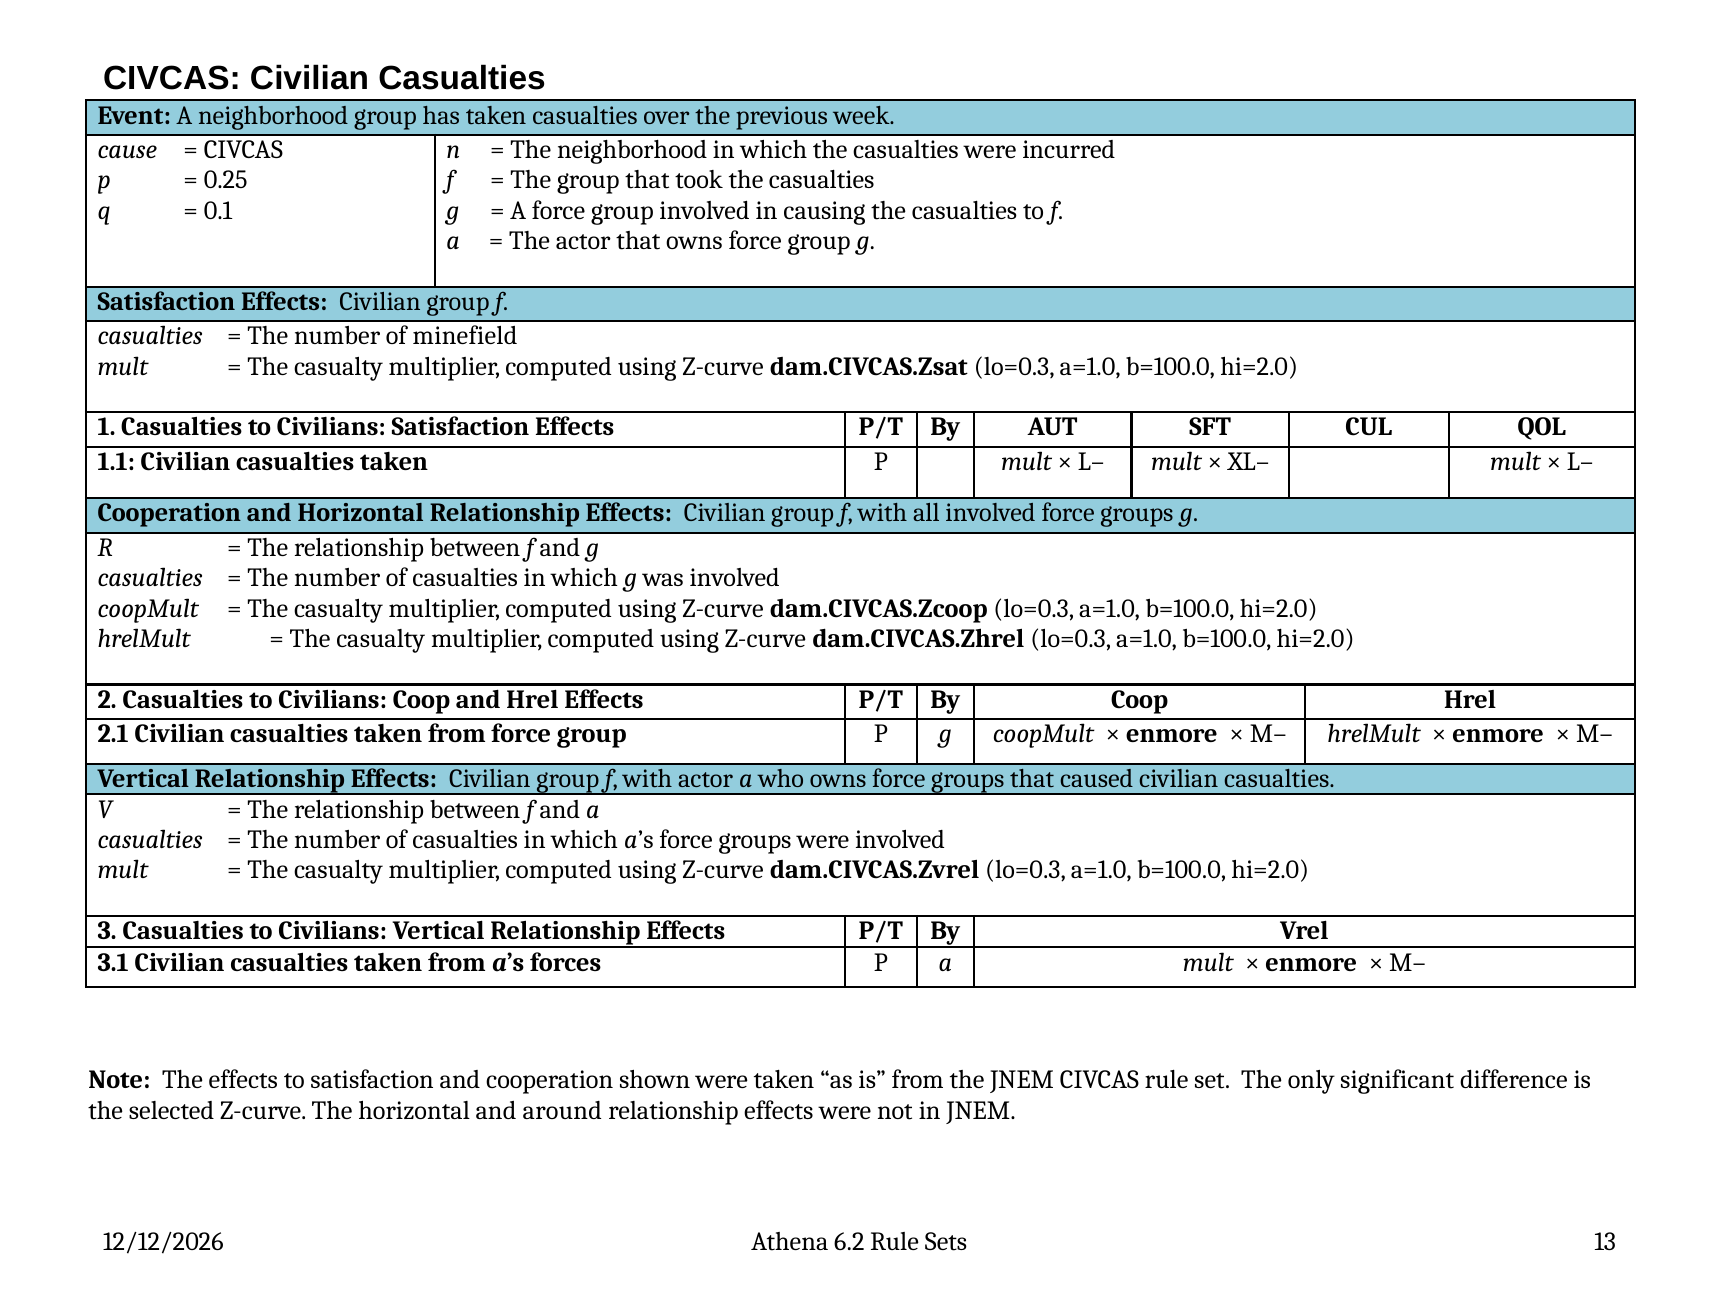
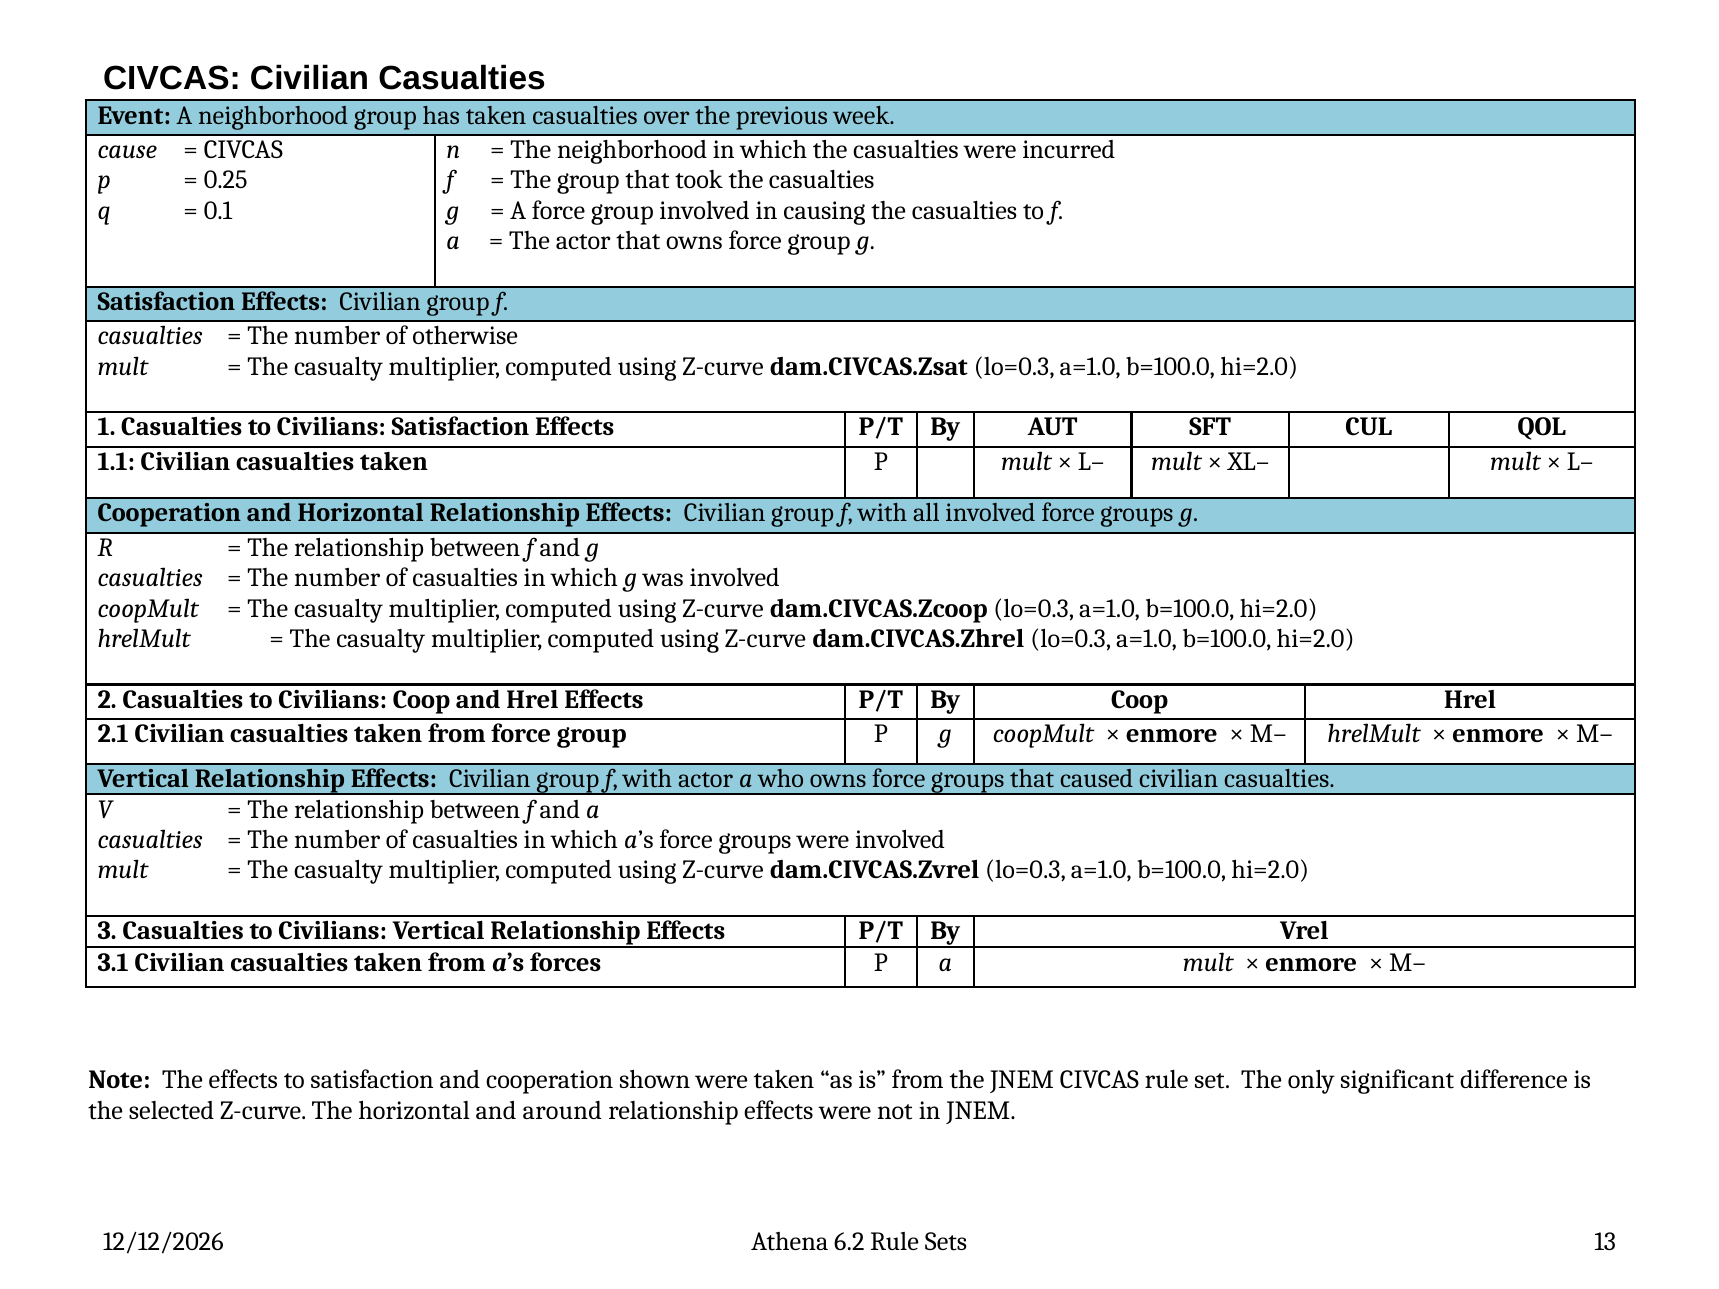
minefield: minefield -> otherwise (465, 336)
